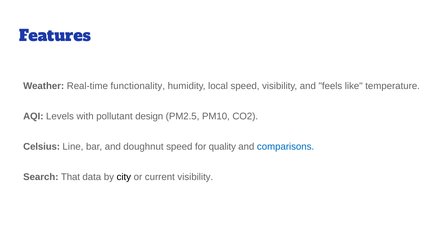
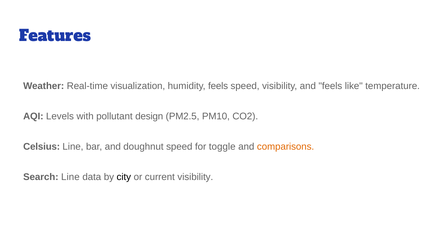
functionality: functionality -> visualization (138, 86)
humidity local: local -> feels (218, 86)
quality: quality -> toggle (222, 147)
comparisons colour: blue -> orange (286, 147)
Search That: That -> Line (70, 177)
